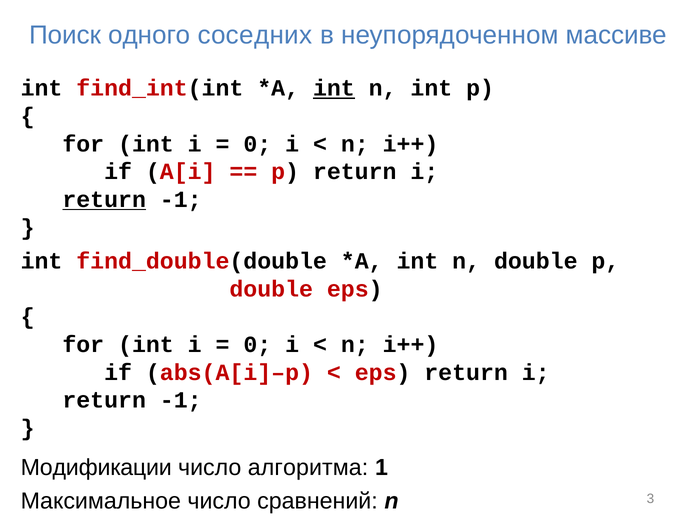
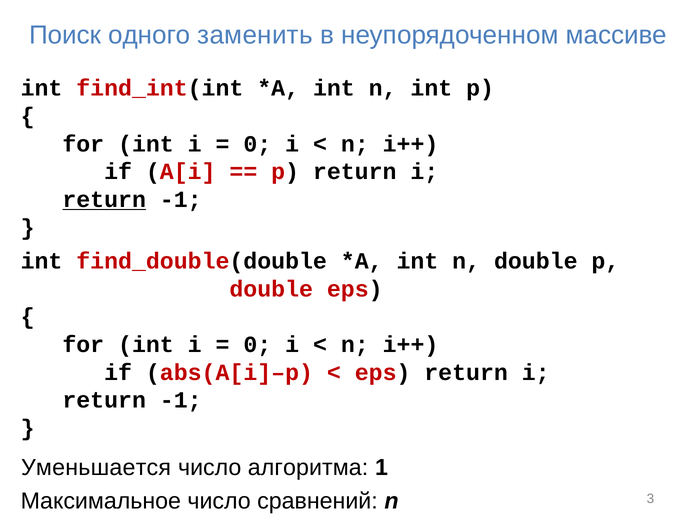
соседних: соседних -> заменить (255, 35)
int underline: present -> none (334, 88)
Модификации: Модификации -> Уменьшается (96, 468)
